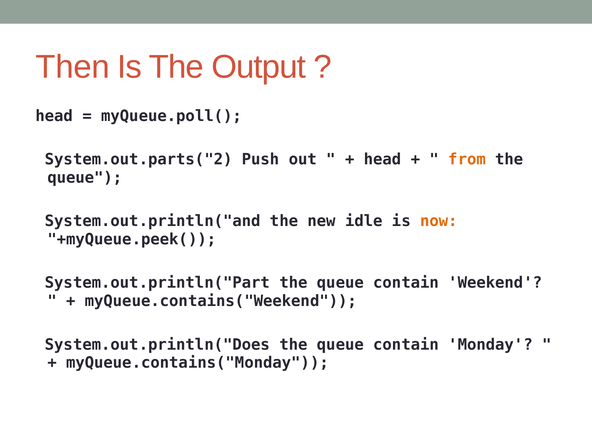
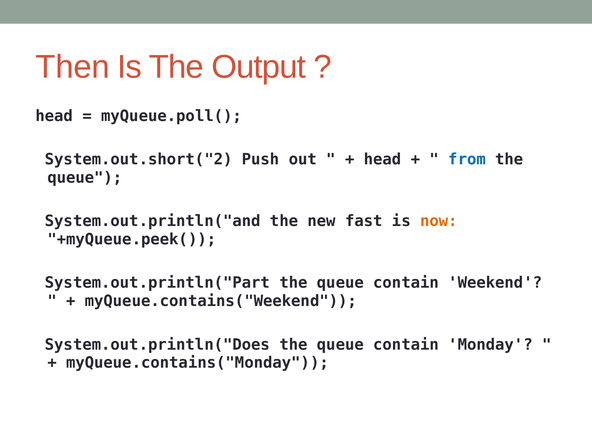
System.out.parts("2: System.out.parts("2 -> System.out.short("2 (139, 159)
from colour: orange -> blue (467, 159)
idle: idle -> fast (364, 221)
